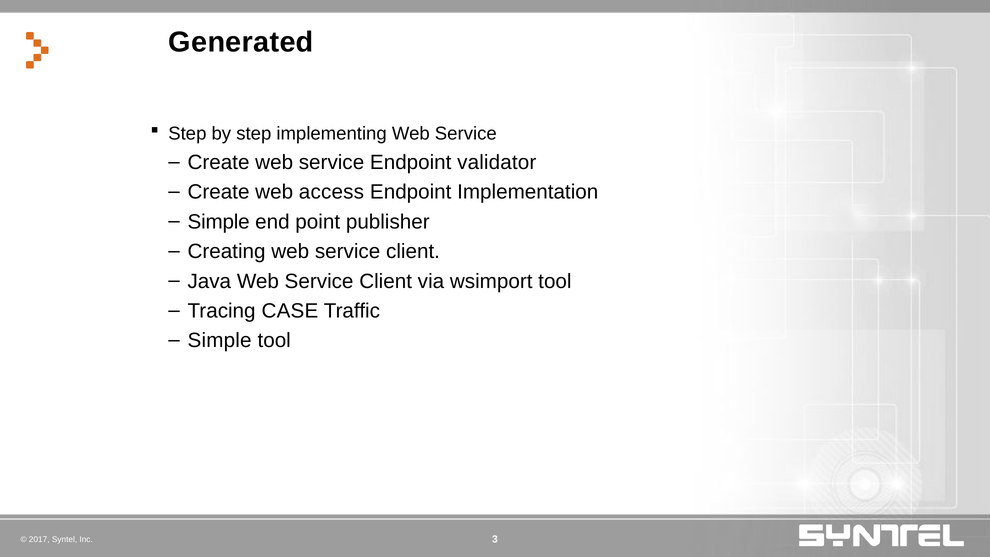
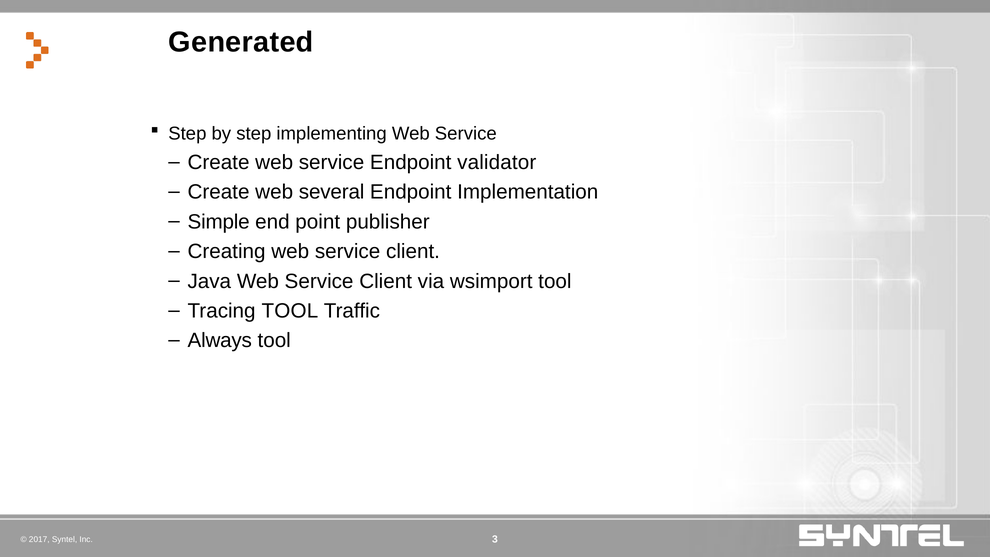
access: access -> several (332, 192)
Tracing CASE: CASE -> TOOL (290, 311)
Simple: Simple -> Always (220, 341)
